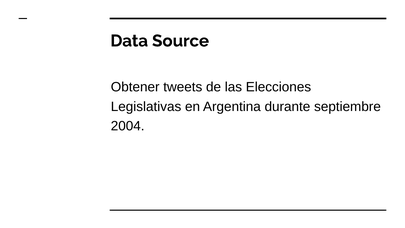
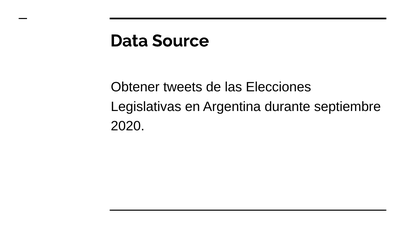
2004: 2004 -> 2020 (128, 126)
